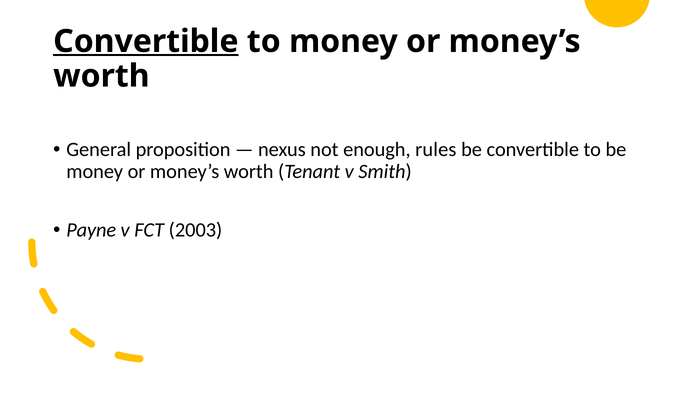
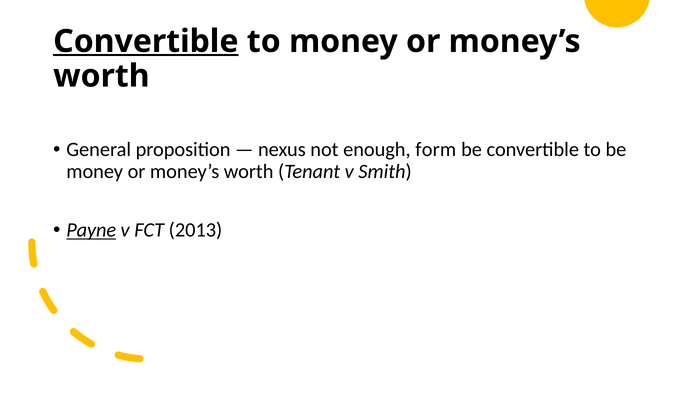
rules: rules -> form (436, 150)
Payne underline: none -> present (91, 230)
2003: 2003 -> 2013 (196, 230)
